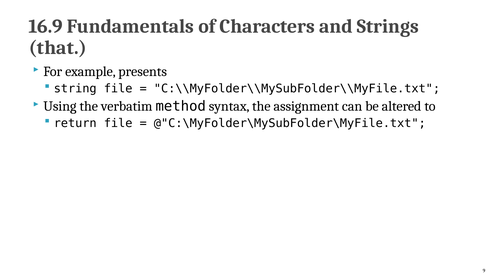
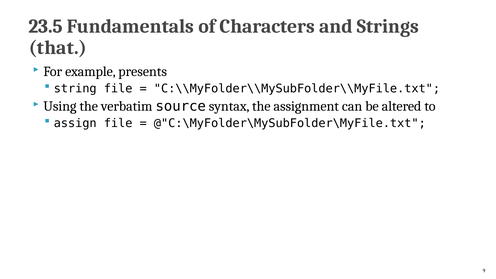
16.9: 16.9 -> 23.5 (46, 26)
method: method -> source (181, 106)
return: return -> assign (75, 123)
